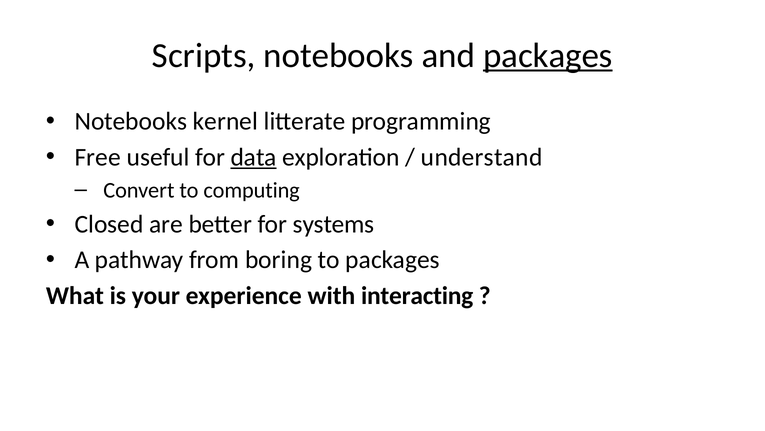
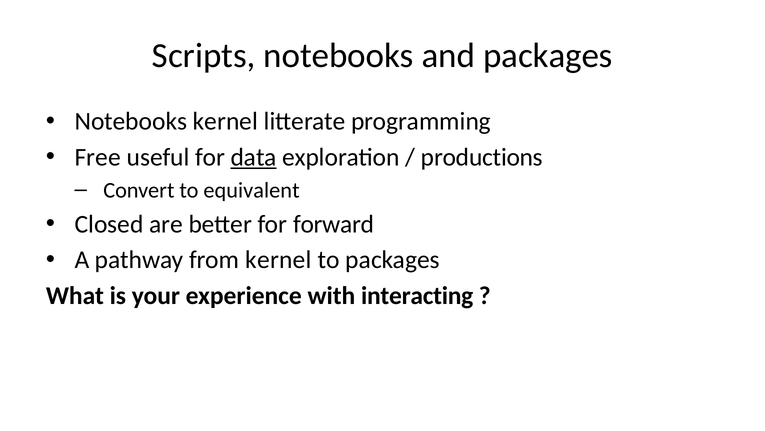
packages underline: present -> none (548, 56)
understand: understand -> productions (482, 157)
computing: computing -> equivalent (252, 190)
systems: systems -> forward (334, 224)
from boring: boring -> kernel (278, 260)
